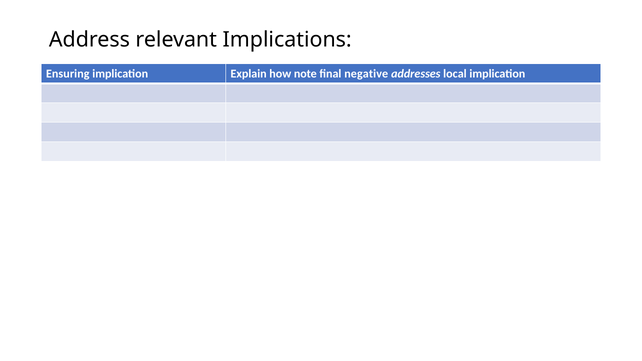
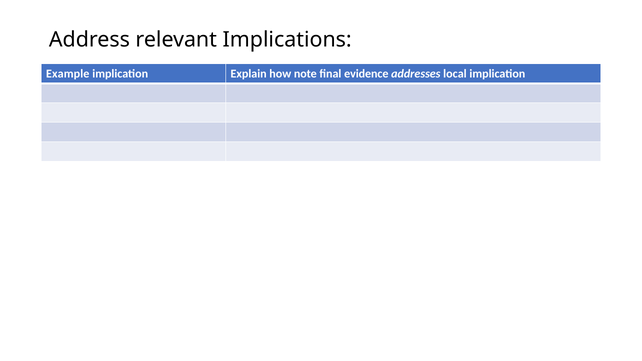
Ensuring: Ensuring -> Example (68, 74)
negative: negative -> evidence (366, 74)
